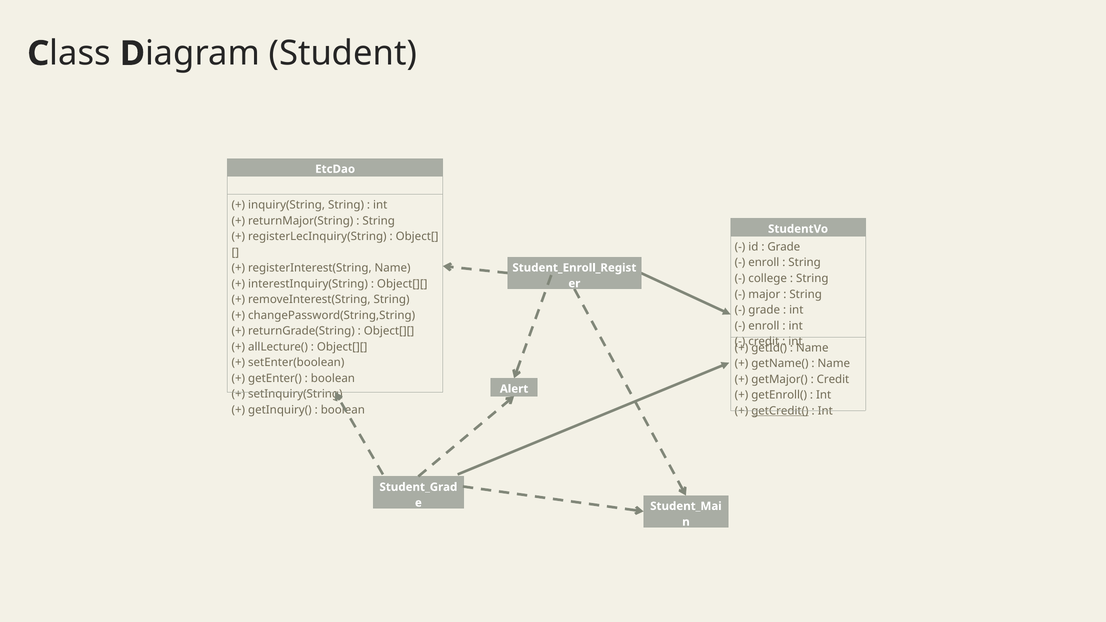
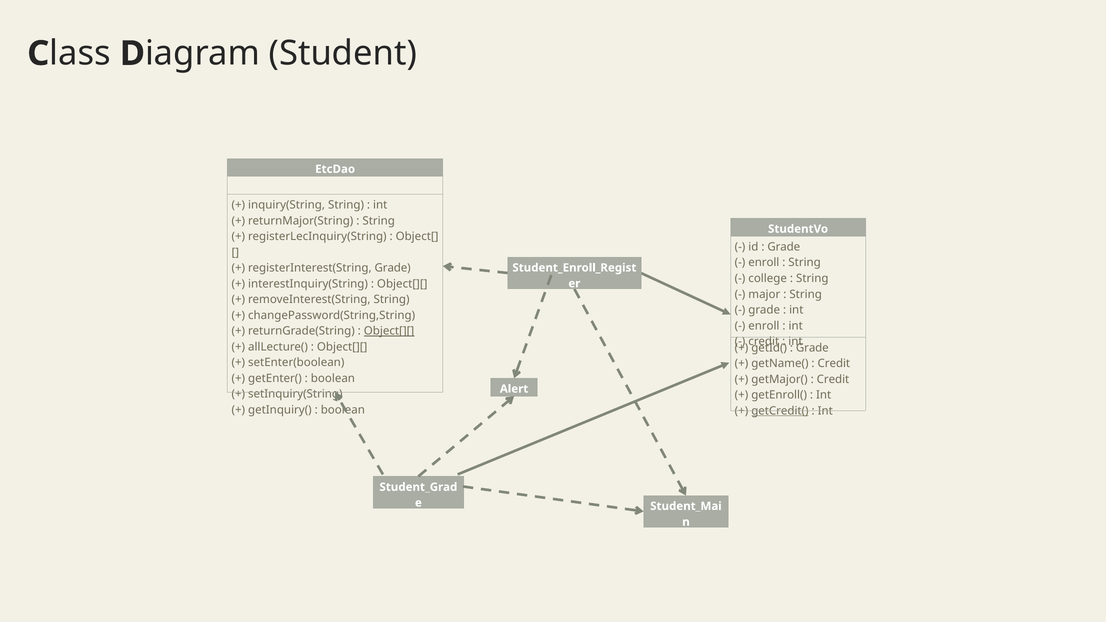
registerInterest(String Name: Name -> Grade (393, 268)
Object[][ underline: none -> present (389, 331)
Name: Name -> Grade (812, 348)
Name: Name -> Credit (834, 364)
